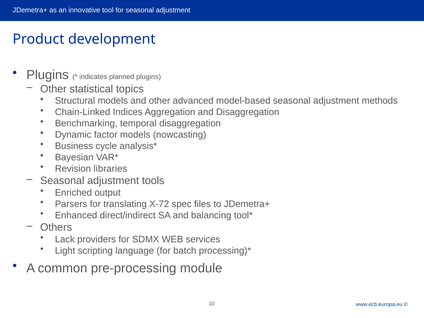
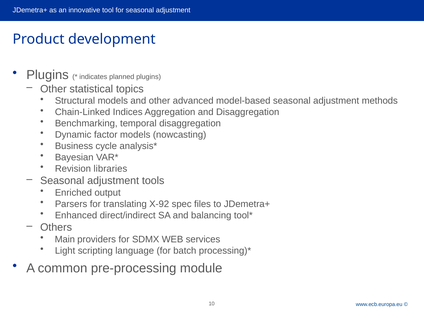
X-72: X-72 -> X-92 (159, 204)
Lack: Lack -> Main (65, 239)
